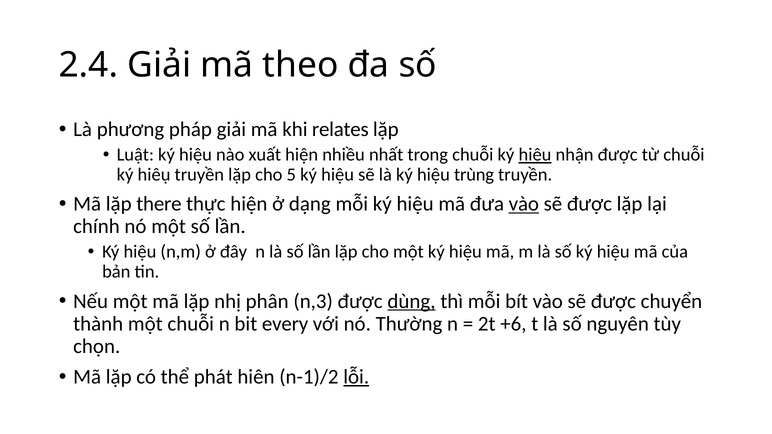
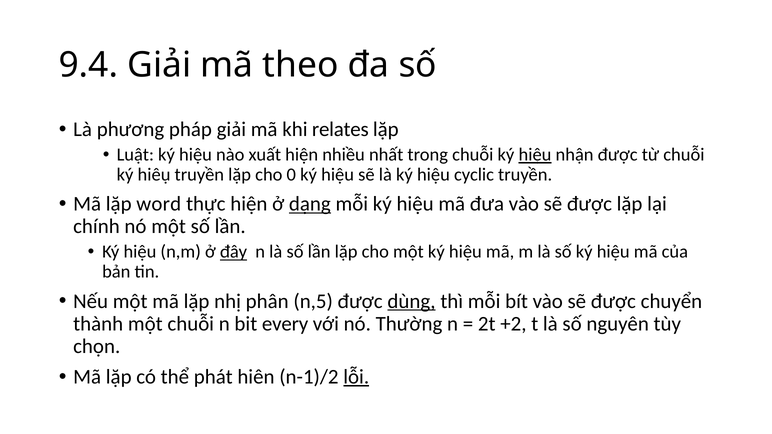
2.4: 2.4 -> 9.4 (88, 65)
5: 5 -> 0 (291, 175)
trùng: trùng -> cyclic (474, 175)
there: there -> word (159, 204)
dạng underline: none -> present (310, 204)
vào underline: present -> none (524, 204)
đây underline: none -> present (233, 252)
n,3: n,3 -> n,5 (313, 301)
+6: +6 -> +2 (513, 324)
